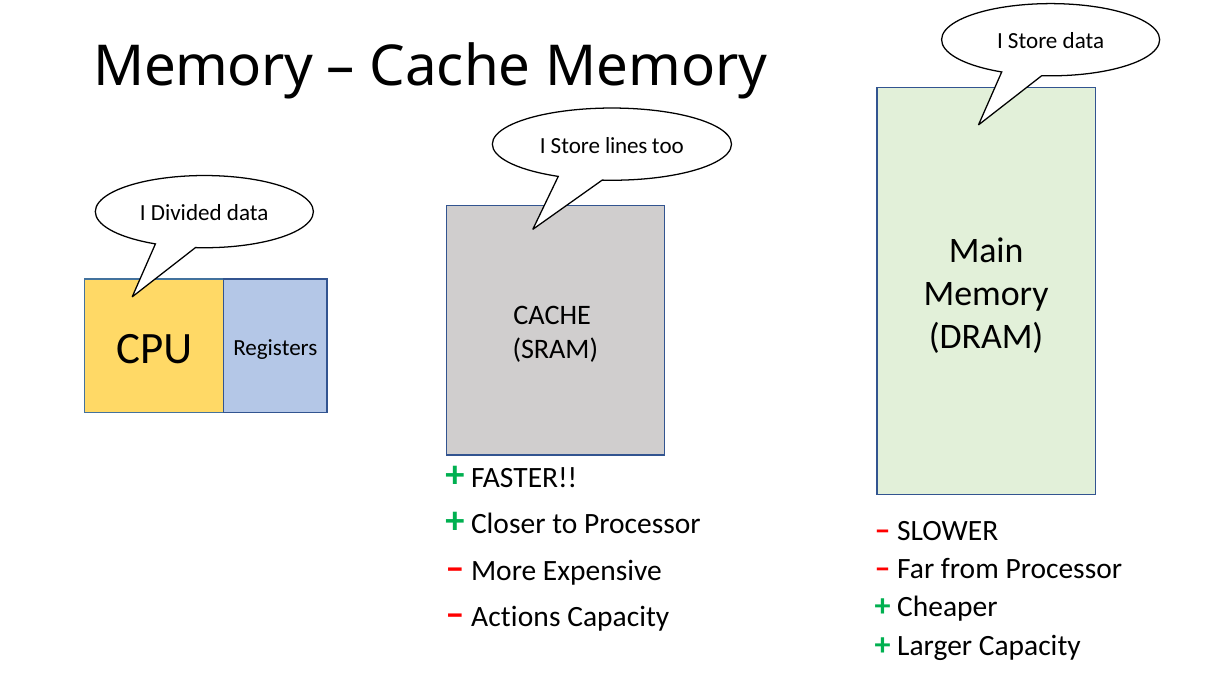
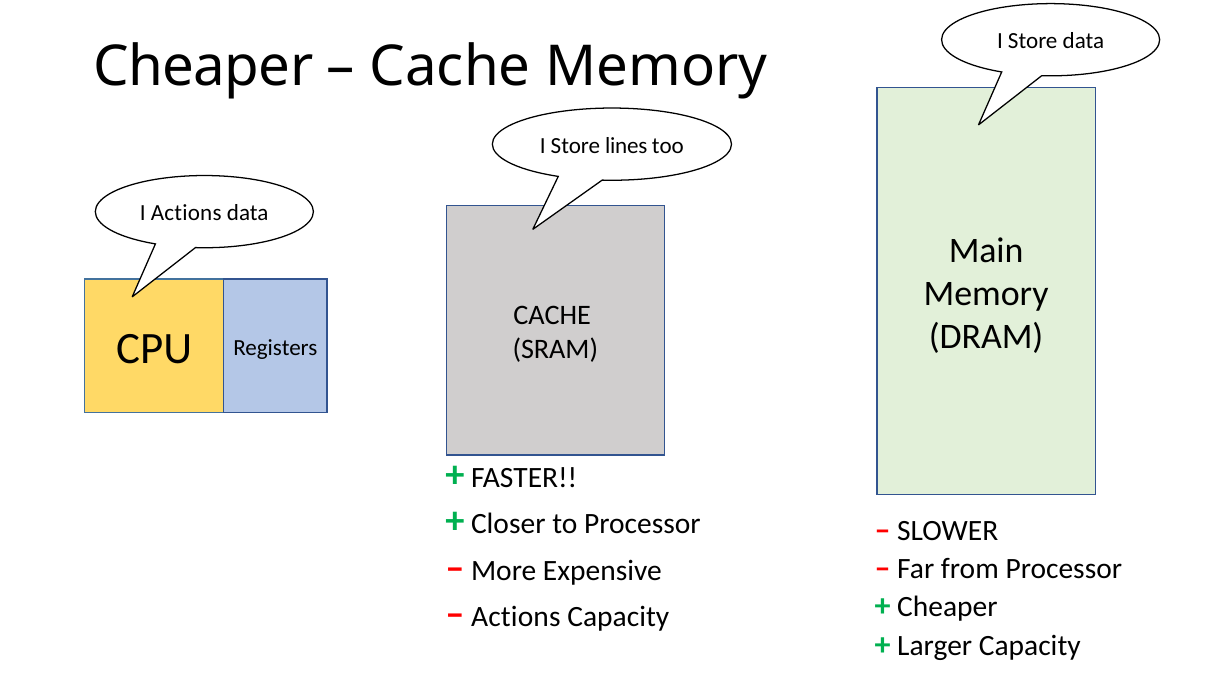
Memory: Memory -> Cheaper (203, 67)
I Divided: Divided -> Actions (186, 213)
